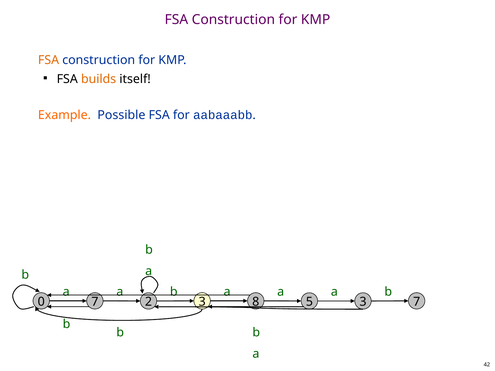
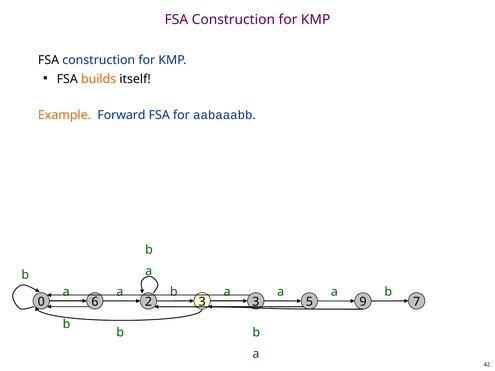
FSA colour: orange -> black (49, 60)
Possible: Possible -> Forward (121, 115)
0 7: 7 -> 6 (95, 302)
3 8: 8 -> 3 (256, 302)
5 3: 3 -> 9 (363, 302)
